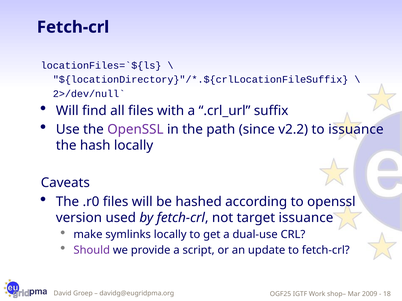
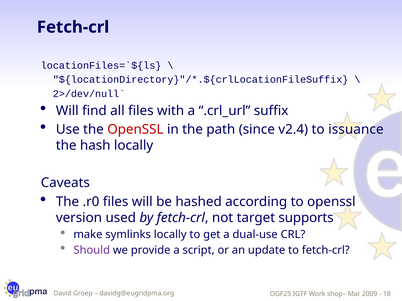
OpenSSL colour: purple -> red (135, 130)
v2.2: v2.2 -> v2.4 (293, 130)
target issuance: issuance -> supports (306, 218)
